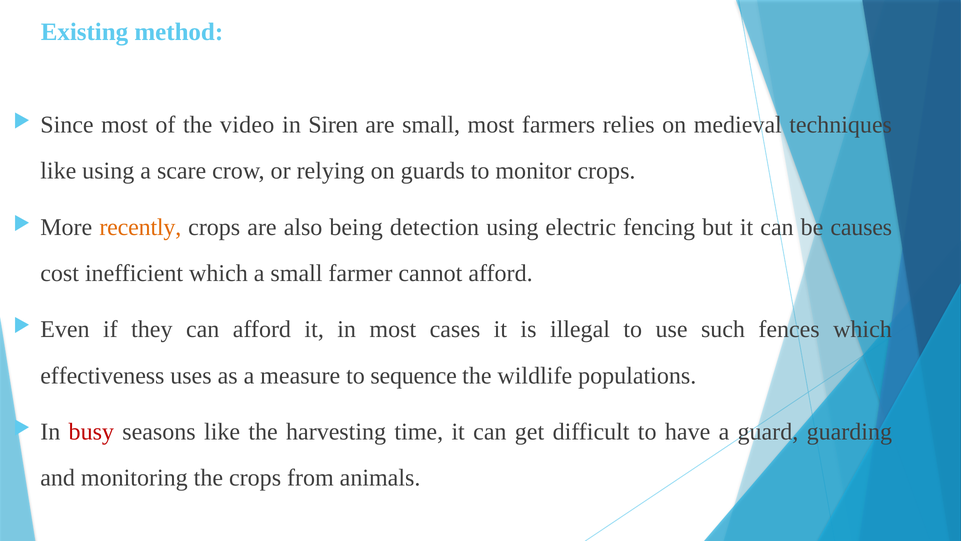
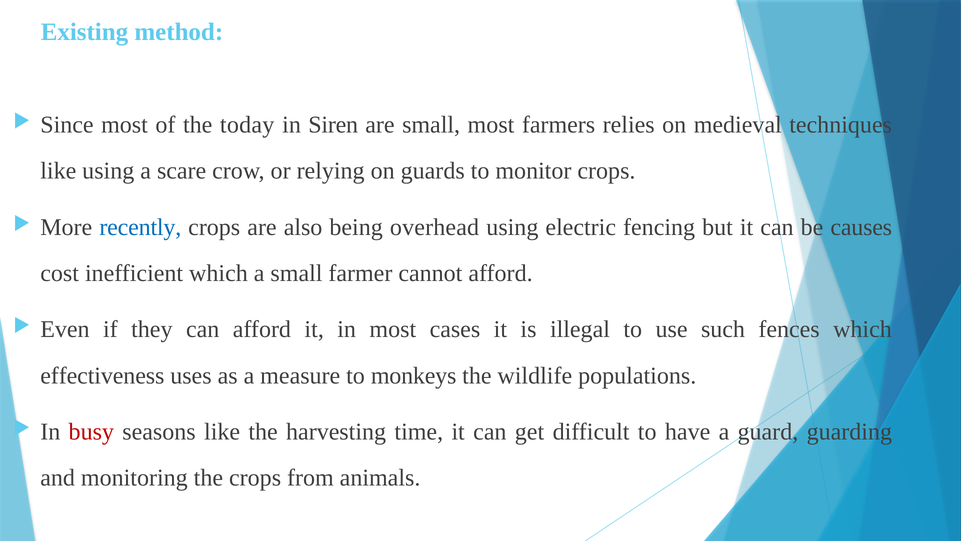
video: video -> today (247, 125)
recently colour: orange -> blue (140, 227)
detection: detection -> overhead (435, 227)
sequence: sequence -> monkeys (414, 375)
